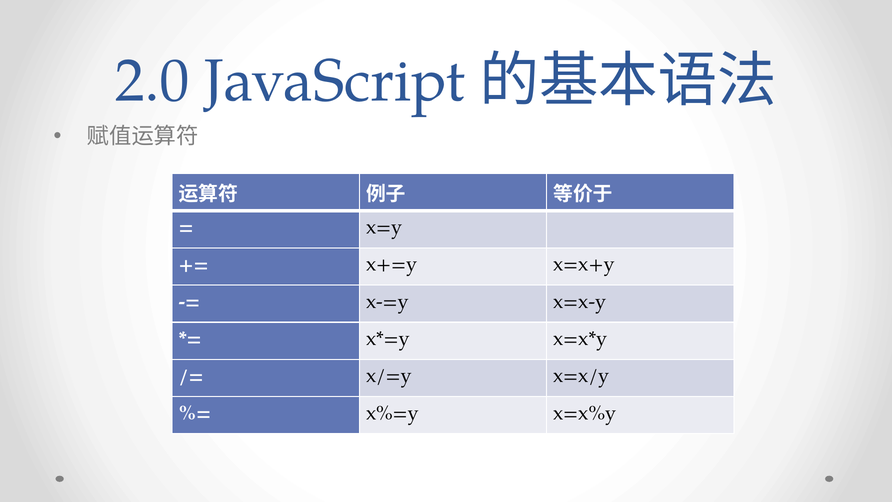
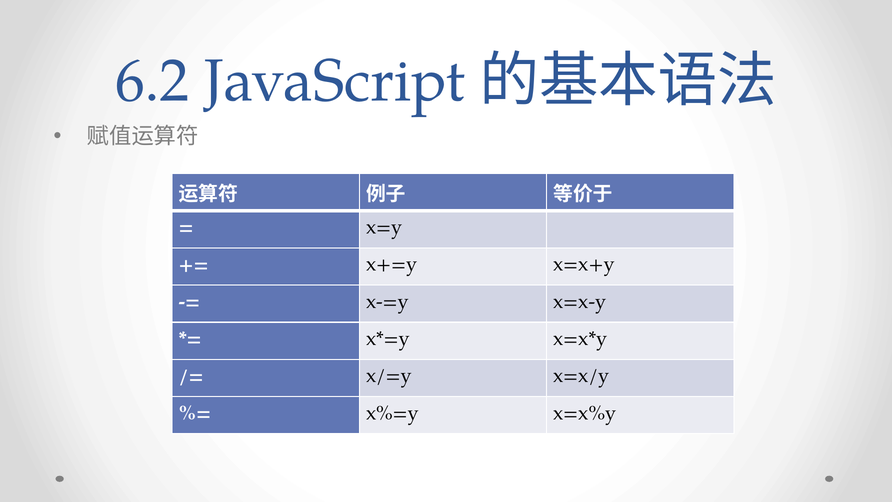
2.0: 2.0 -> 6.2 (152, 81)
